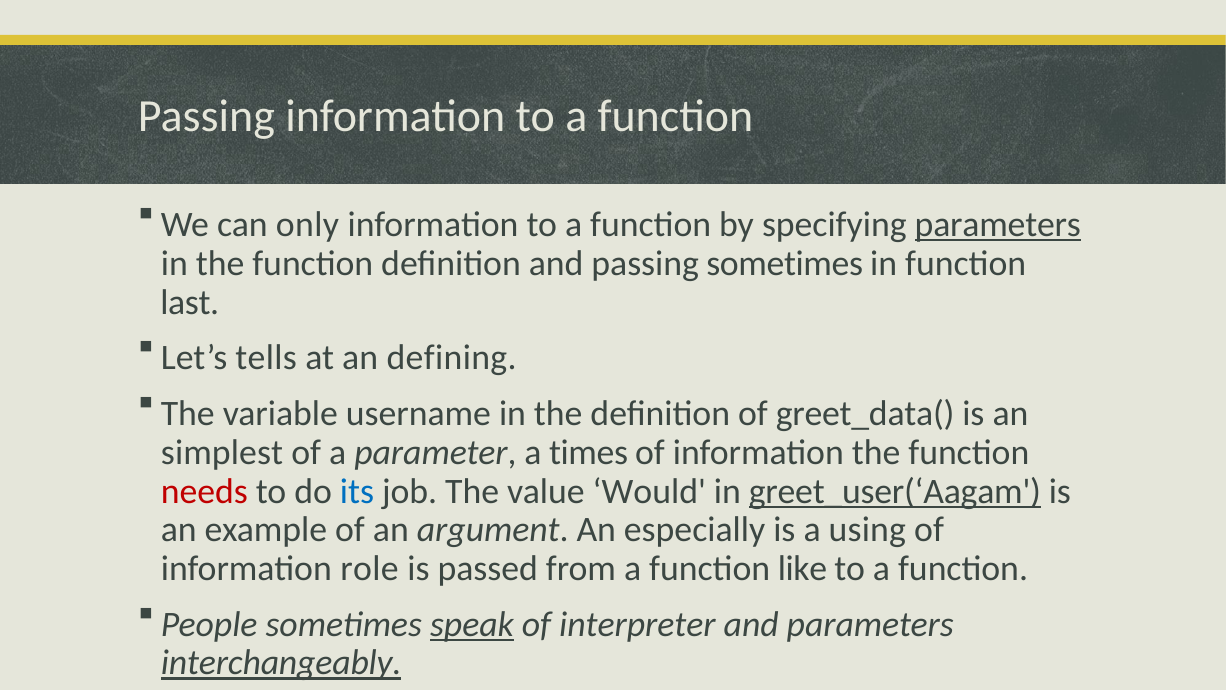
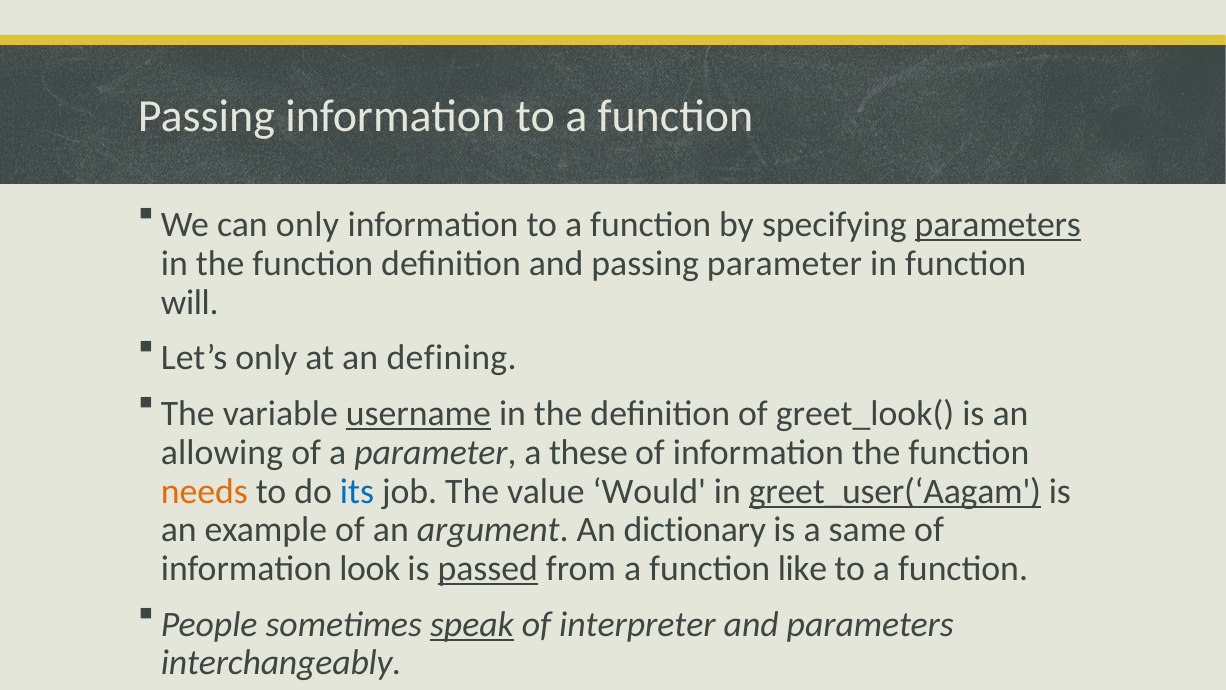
passing sometimes: sometimes -> parameter (784, 263)
last: last -> will (190, 302)
Let’s tells: tells -> only (266, 358)
username underline: none -> present (418, 414)
greet_data(: greet_data( -> greet_look( (865, 414)
simplest: simplest -> allowing (222, 452)
times: times -> these (589, 452)
needs colour: red -> orange (204, 491)
especially: especially -> dictionary (695, 530)
using: using -> same (867, 530)
role: role -> look (370, 568)
passed underline: none -> present (488, 568)
interchangeably underline: present -> none (281, 663)
